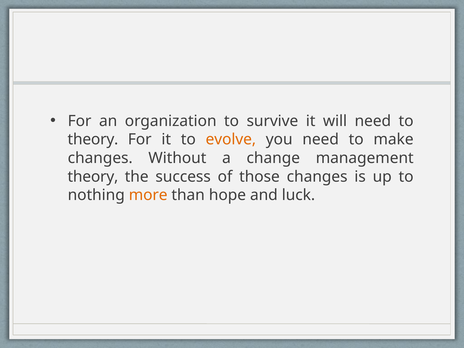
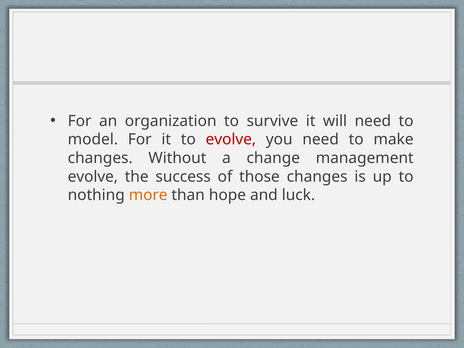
theory: theory -> model (93, 140)
evolve colour: orange -> red (231, 140)
theory: theory -> evolve (93, 177)
